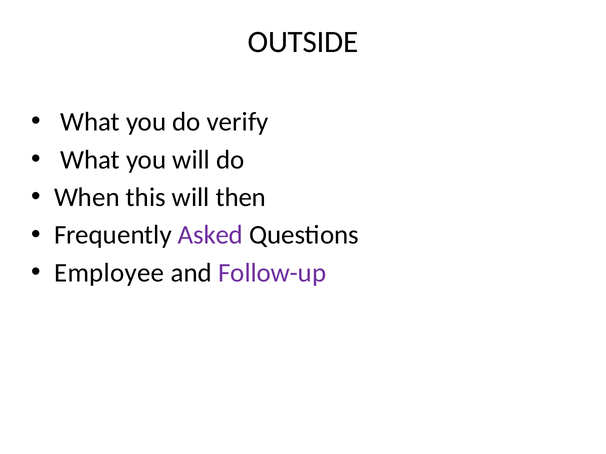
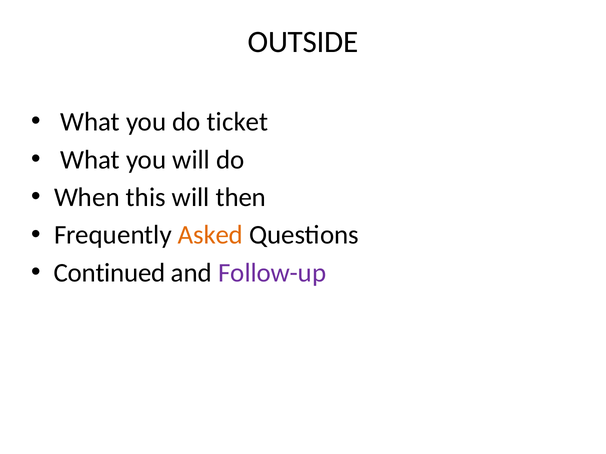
verify: verify -> ticket (238, 122)
Asked colour: purple -> orange (211, 235)
Employee: Employee -> Continued (110, 273)
